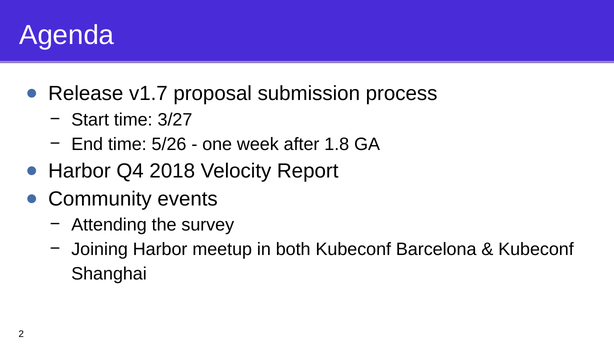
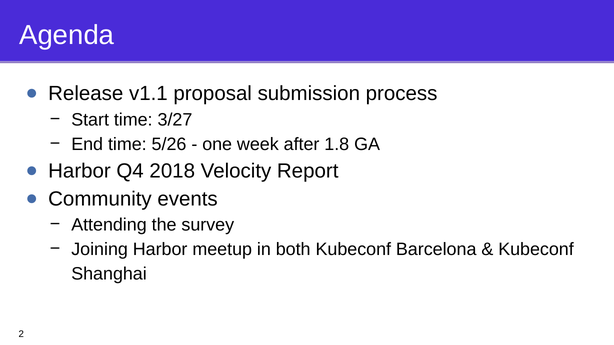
v1.7: v1.7 -> v1.1 (148, 94)
